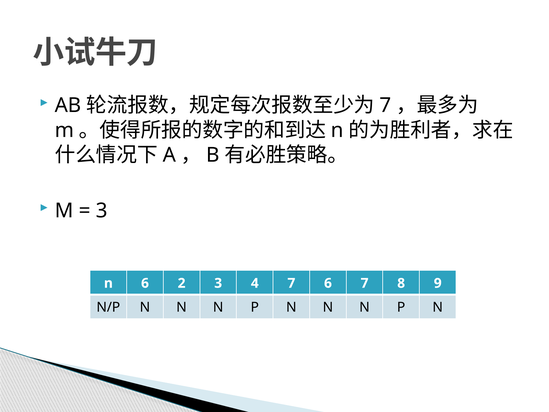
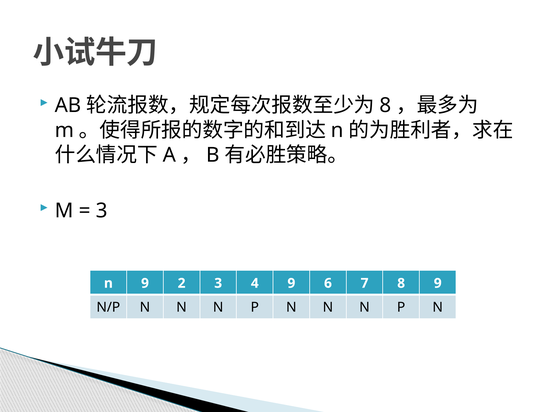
7: 7 -> 8 (385, 105)
n 6: 6 -> 9 (145, 283)
4 7: 7 -> 9 (291, 283)
